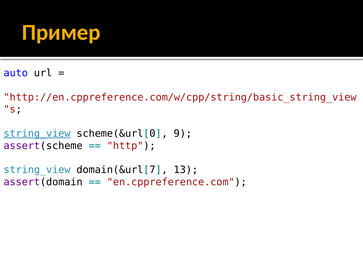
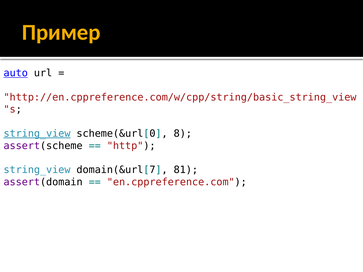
auto underline: none -> present (16, 73)
9: 9 -> 8 (183, 134)
13: 13 -> 81 (186, 170)
